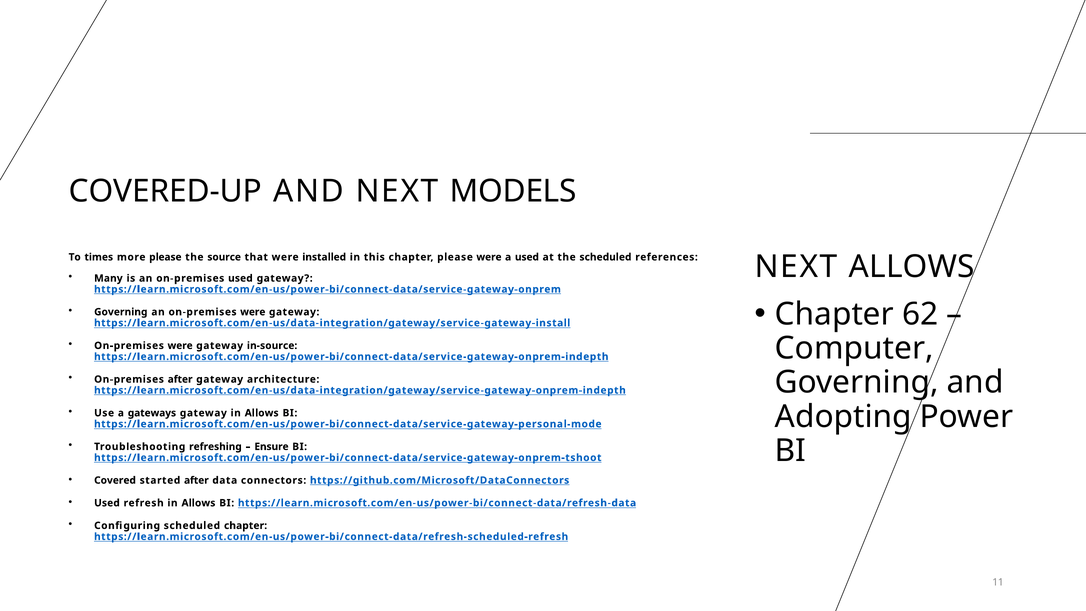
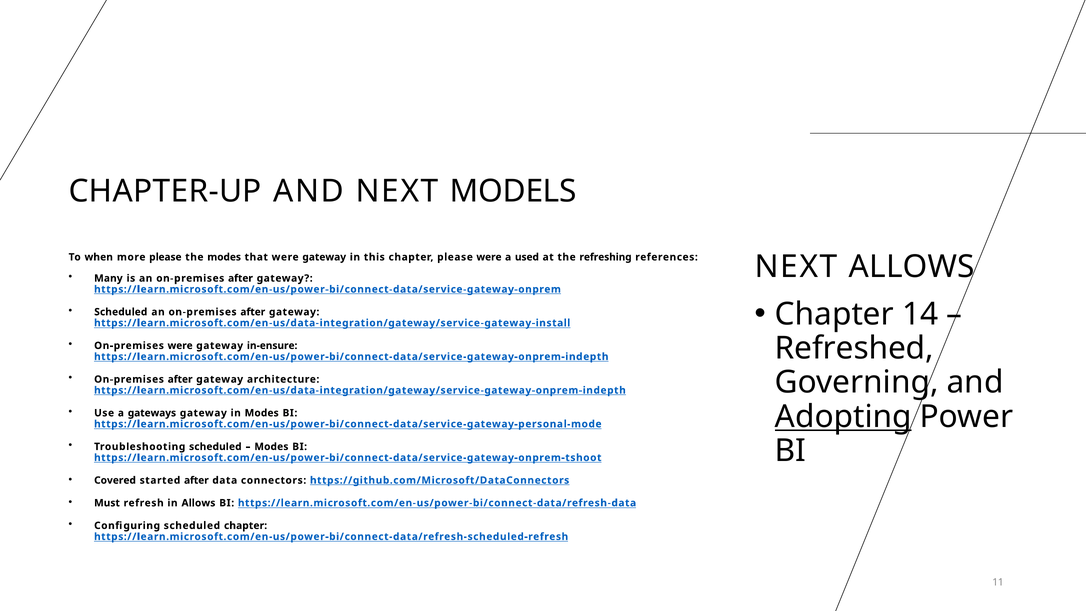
COVERED-UP: COVERED-UP -> CHAPTER-UP (165, 191)
times: times -> when (99, 257)
the source: source -> modes (224, 257)
that were installed: installed -> gateway (324, 257)
the scheduled: scheduled -> refreshing (606, 257)
is an on-premises used: used -> after (240, 278)
62: 62 -> 14 (920, 314)
Governing: Governing -> Scheduled (121, 312)
were: were -> after (253, 312)
in-source: in-source -> in-ensure (272, 346)
Computer: Computer -> Refreshed (854, 348)
gateway in Allows: Allows -> Modes (262, 413)
Adopting underline: none -> present (843, 417)
Troubleshooting refreshing: refreshing -> scheduled (215, 447)
Ensure: Ensure -> Modes (271, 447)
Used: Used -> Must (107, 503)
